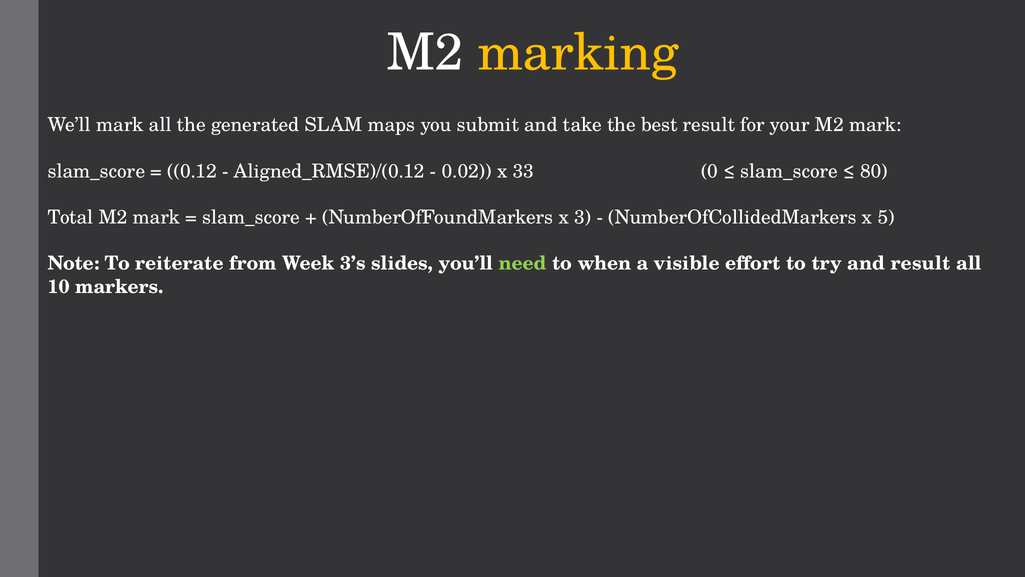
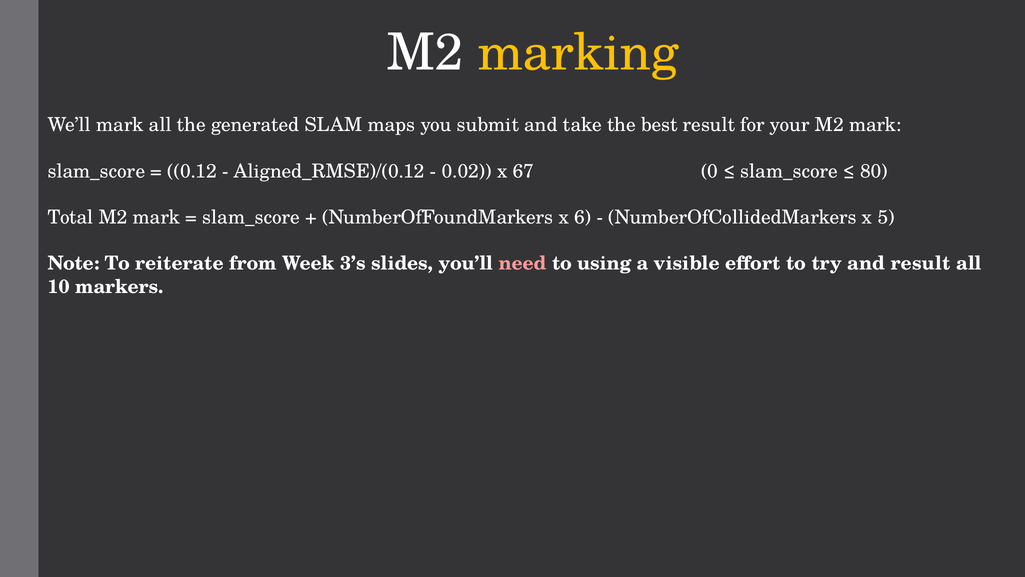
33: 33 -> 67 (523, 171)
3: 3 -> 6 (583, 217)
need colour: light green -> pink (523, 263)
when: when -> using (604, 263)
